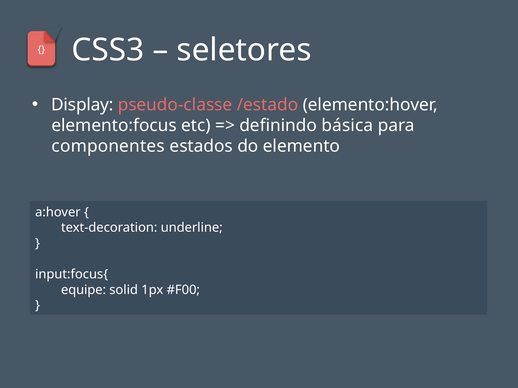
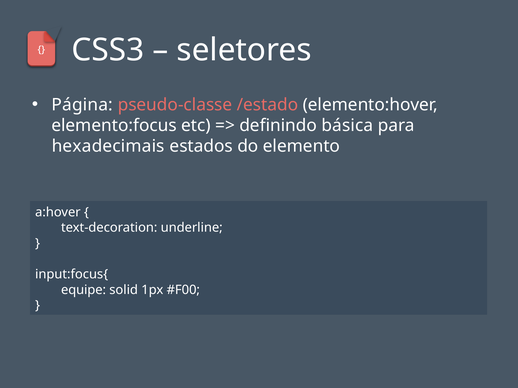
Display: Display -> Página (82, 105)
componentes: componentes -> hexadecimais (108, 146)
